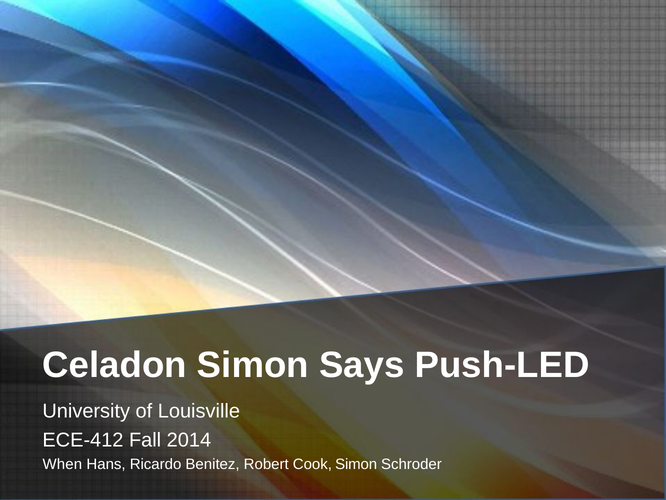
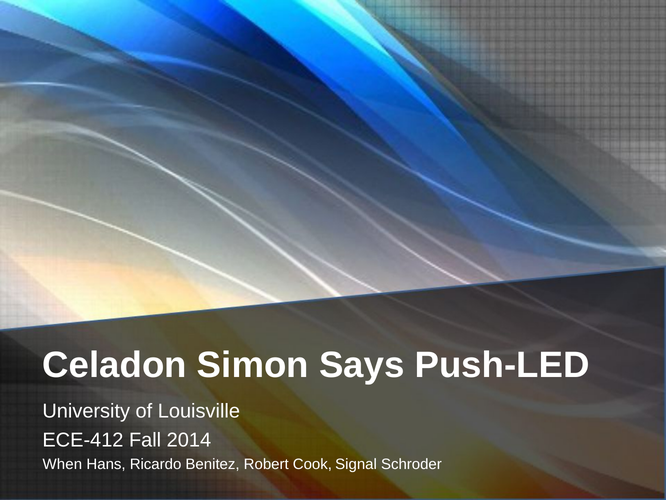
Cook Simon: Simon -> Signal (356, 464)
